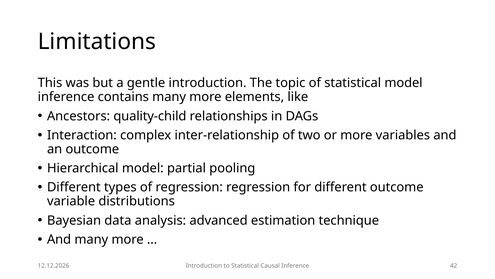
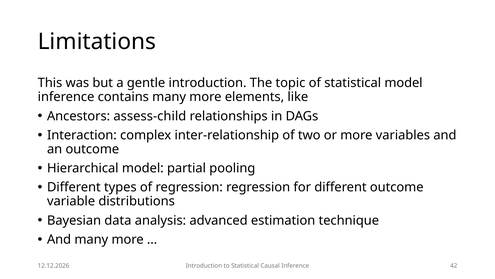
quality-child: quality-child -> assess-child (150, 116)
